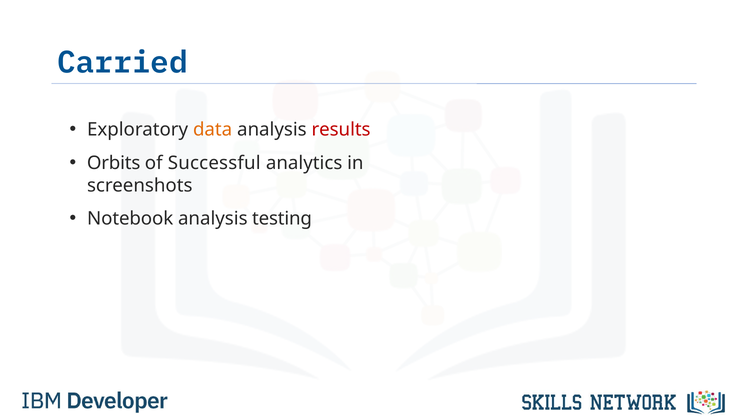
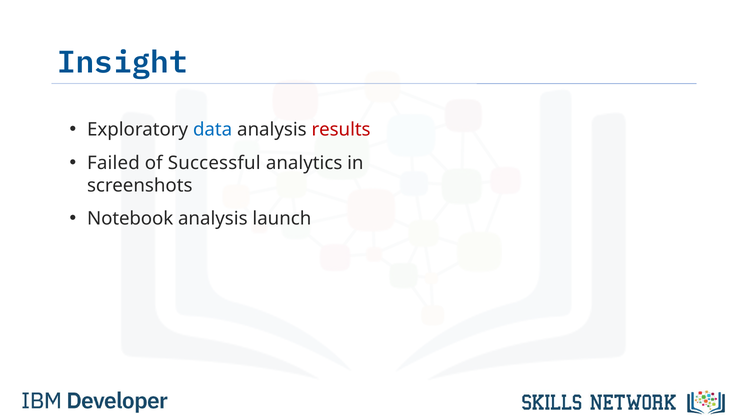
Carried: Carried -> Insight (122, 63)
data colour: orange -> blue (213, 130)
Orbits: Orbits -> Failed (113, 163)
testing: testing -> launch (282, 219)
